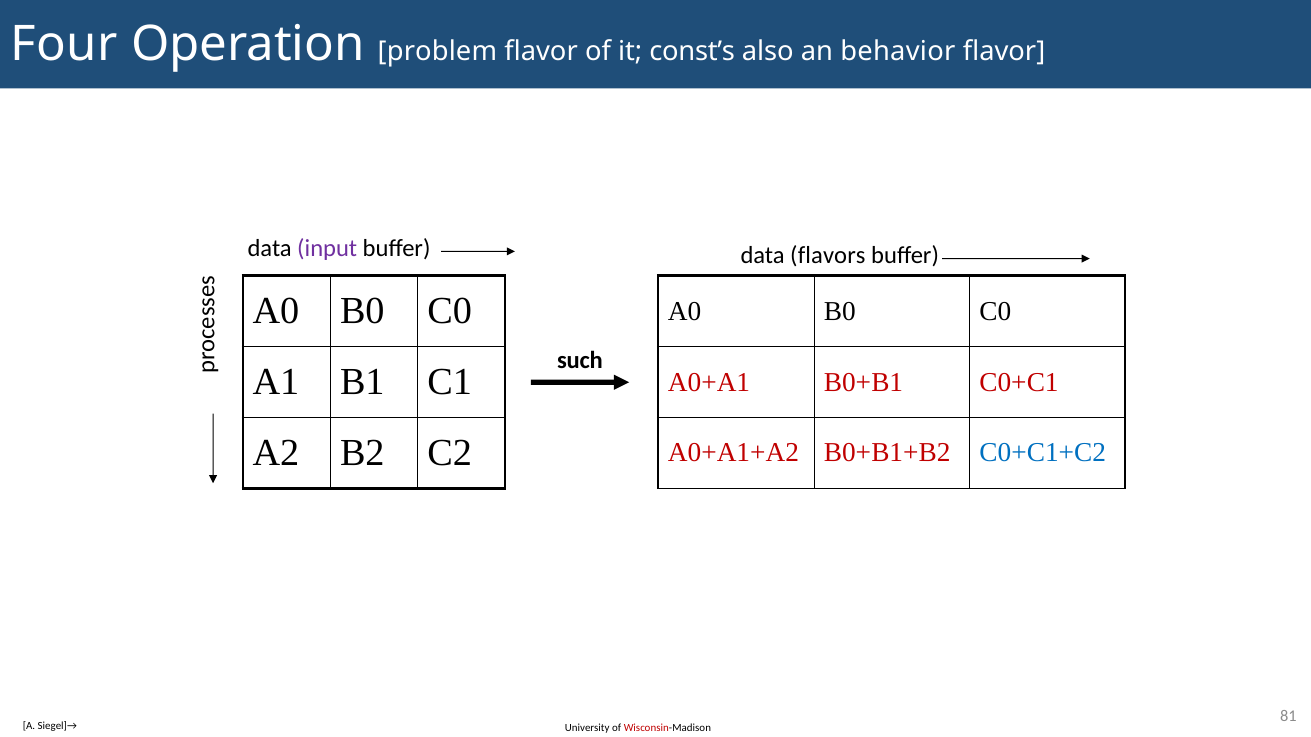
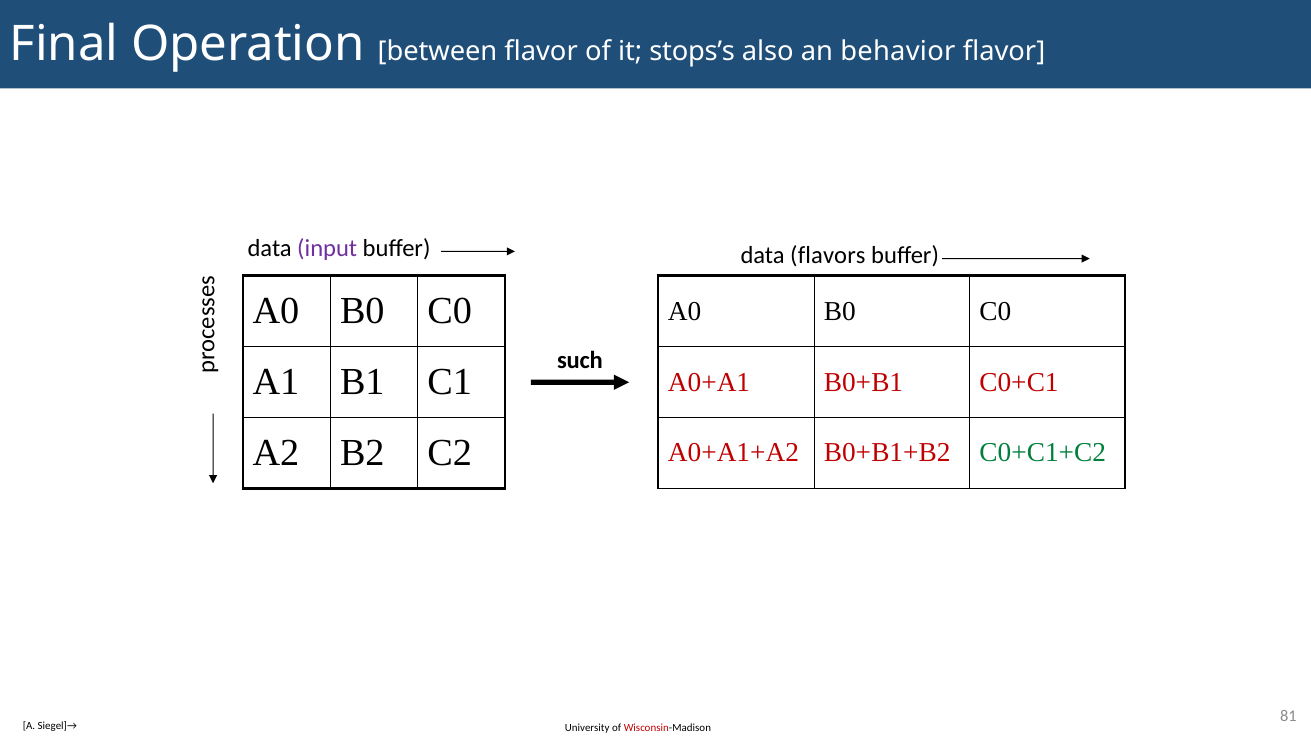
Four: Four -> Final (64, 44)
problem: problem -> between (438, 51)
const’s: const’s -> stops’s (692, 51)
C0+C1+C2 colour: blue -> green (1043, 453)
